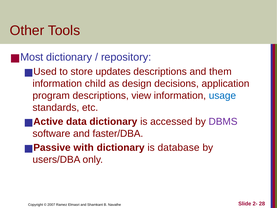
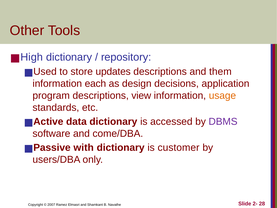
Most: Most -> High (32, 57)
child: child -> each (95, 83)
usage colour: blue -> orange (222, 95)
faster/DBA: faster/DBA -> come/DBA (118, 133)
database: database -> customer (179, 147)
